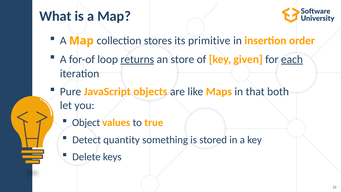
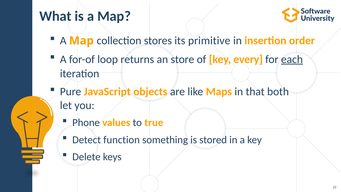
returns underline: present -> none (137, 59)
given: given -> every (248, 59)
Object: Object -> Phone (86, 123)
quantity: quantity -> function (122, 140)
